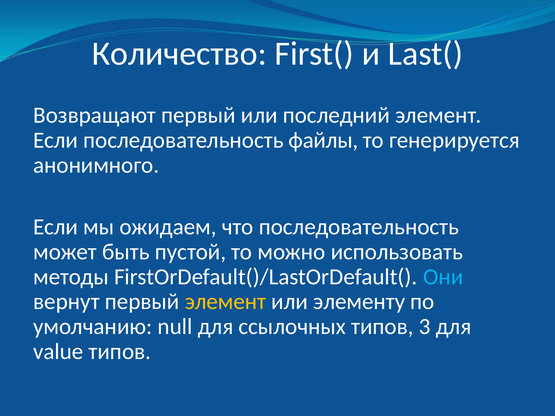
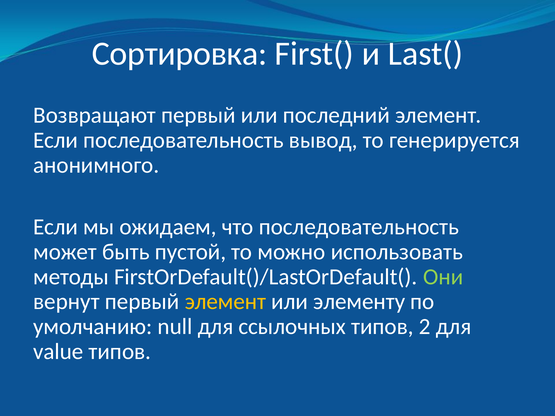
Количество: Количество -> Сортировка (179, 54)
файлы: файлы -> вывод (323, 140)
Они colour: light blue -> light green (443, 277)
3: 3 -> 2 (425, 327)
